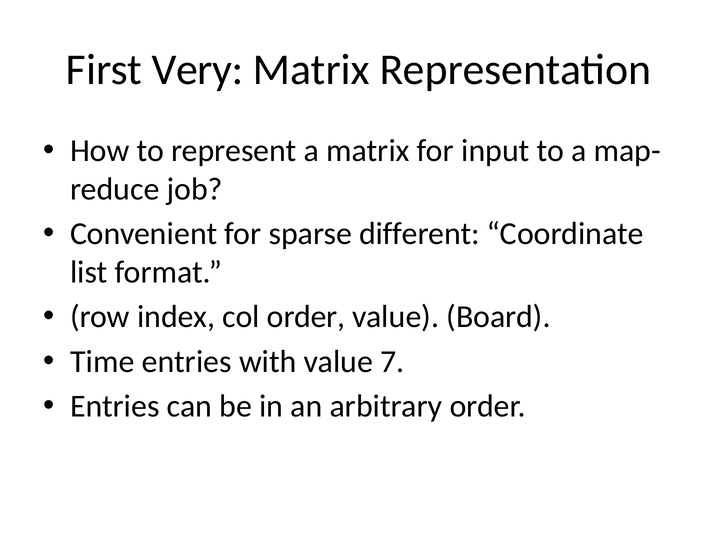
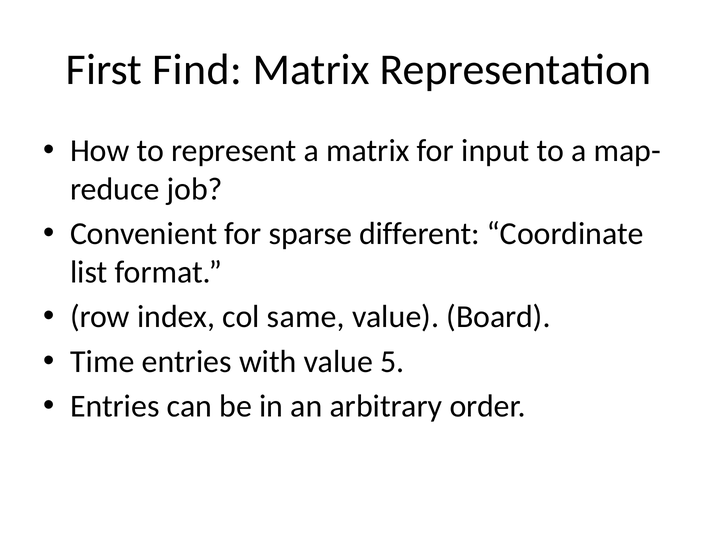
Very: Very -> Find (197, 70)
col order: order -> same (306, 317)
7: 7 -> 5 (392, 361)
